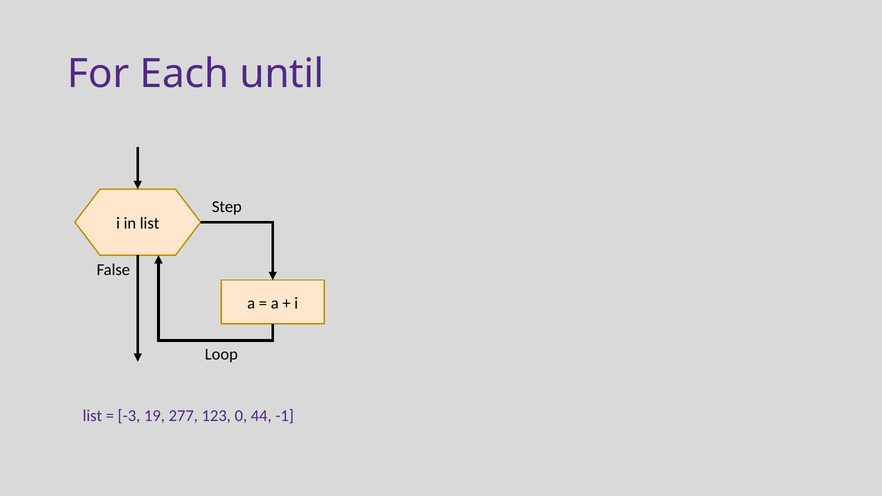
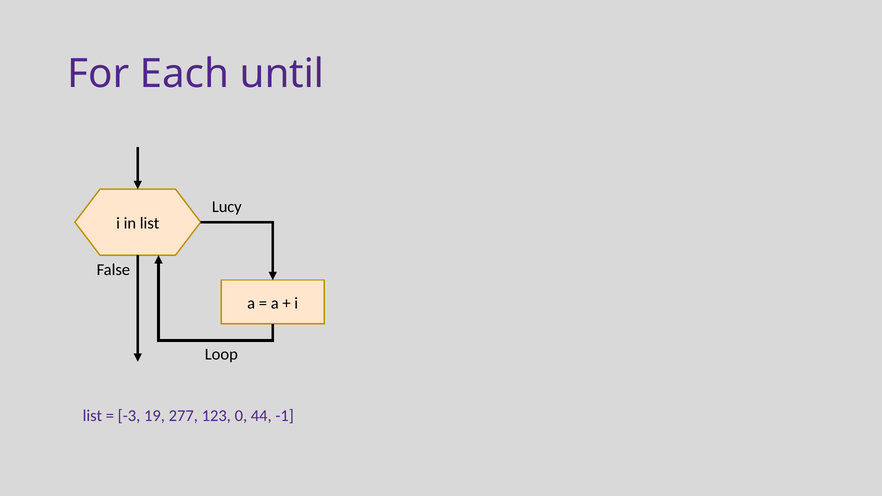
Step: Step -> Lucy (227, 207)
